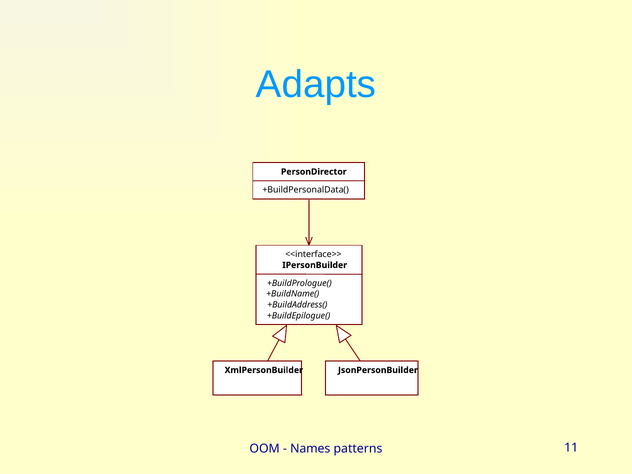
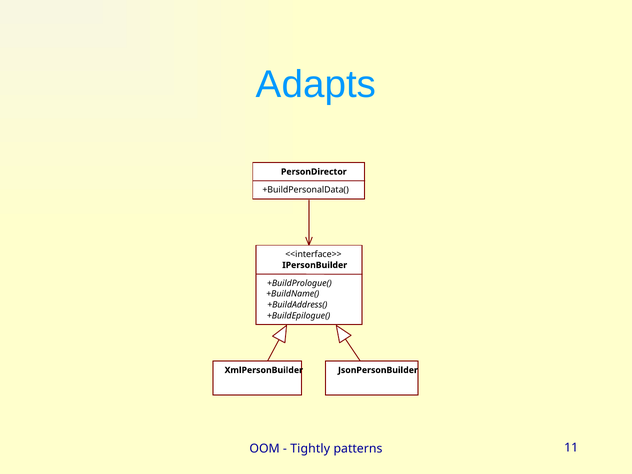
Names: Names -> Tightly (310, 449)
